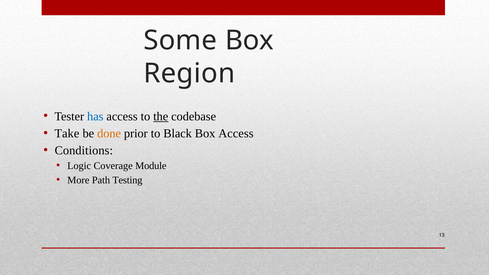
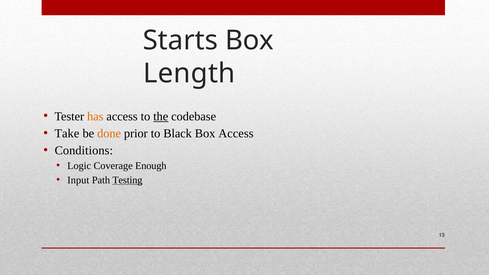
Some: Some -> Starts (180, 40)
Region: Region -> Length (189, 73)
has colour: blue -> orange (95, 116)
Module: Module -> Enough (151, 166)
More: More -> Input (78, 180)
Testing underline: none -> present (127, 180)
